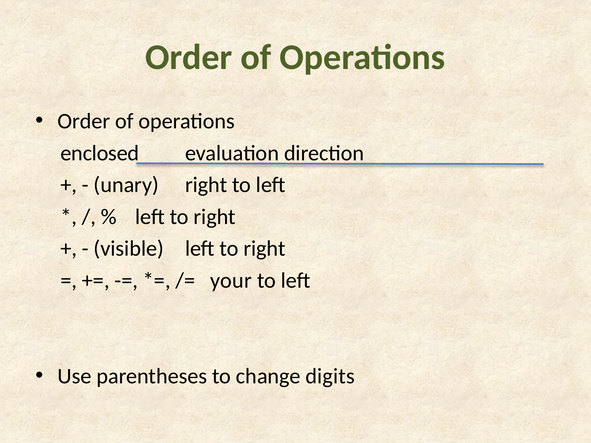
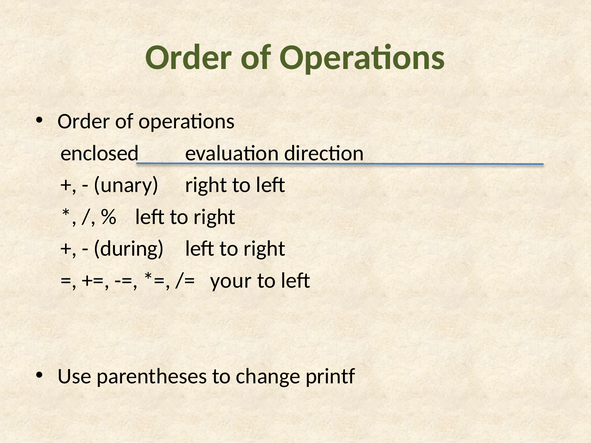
visible: visible -> during (129, 249)
digits: digits -> printf (330, 376)
